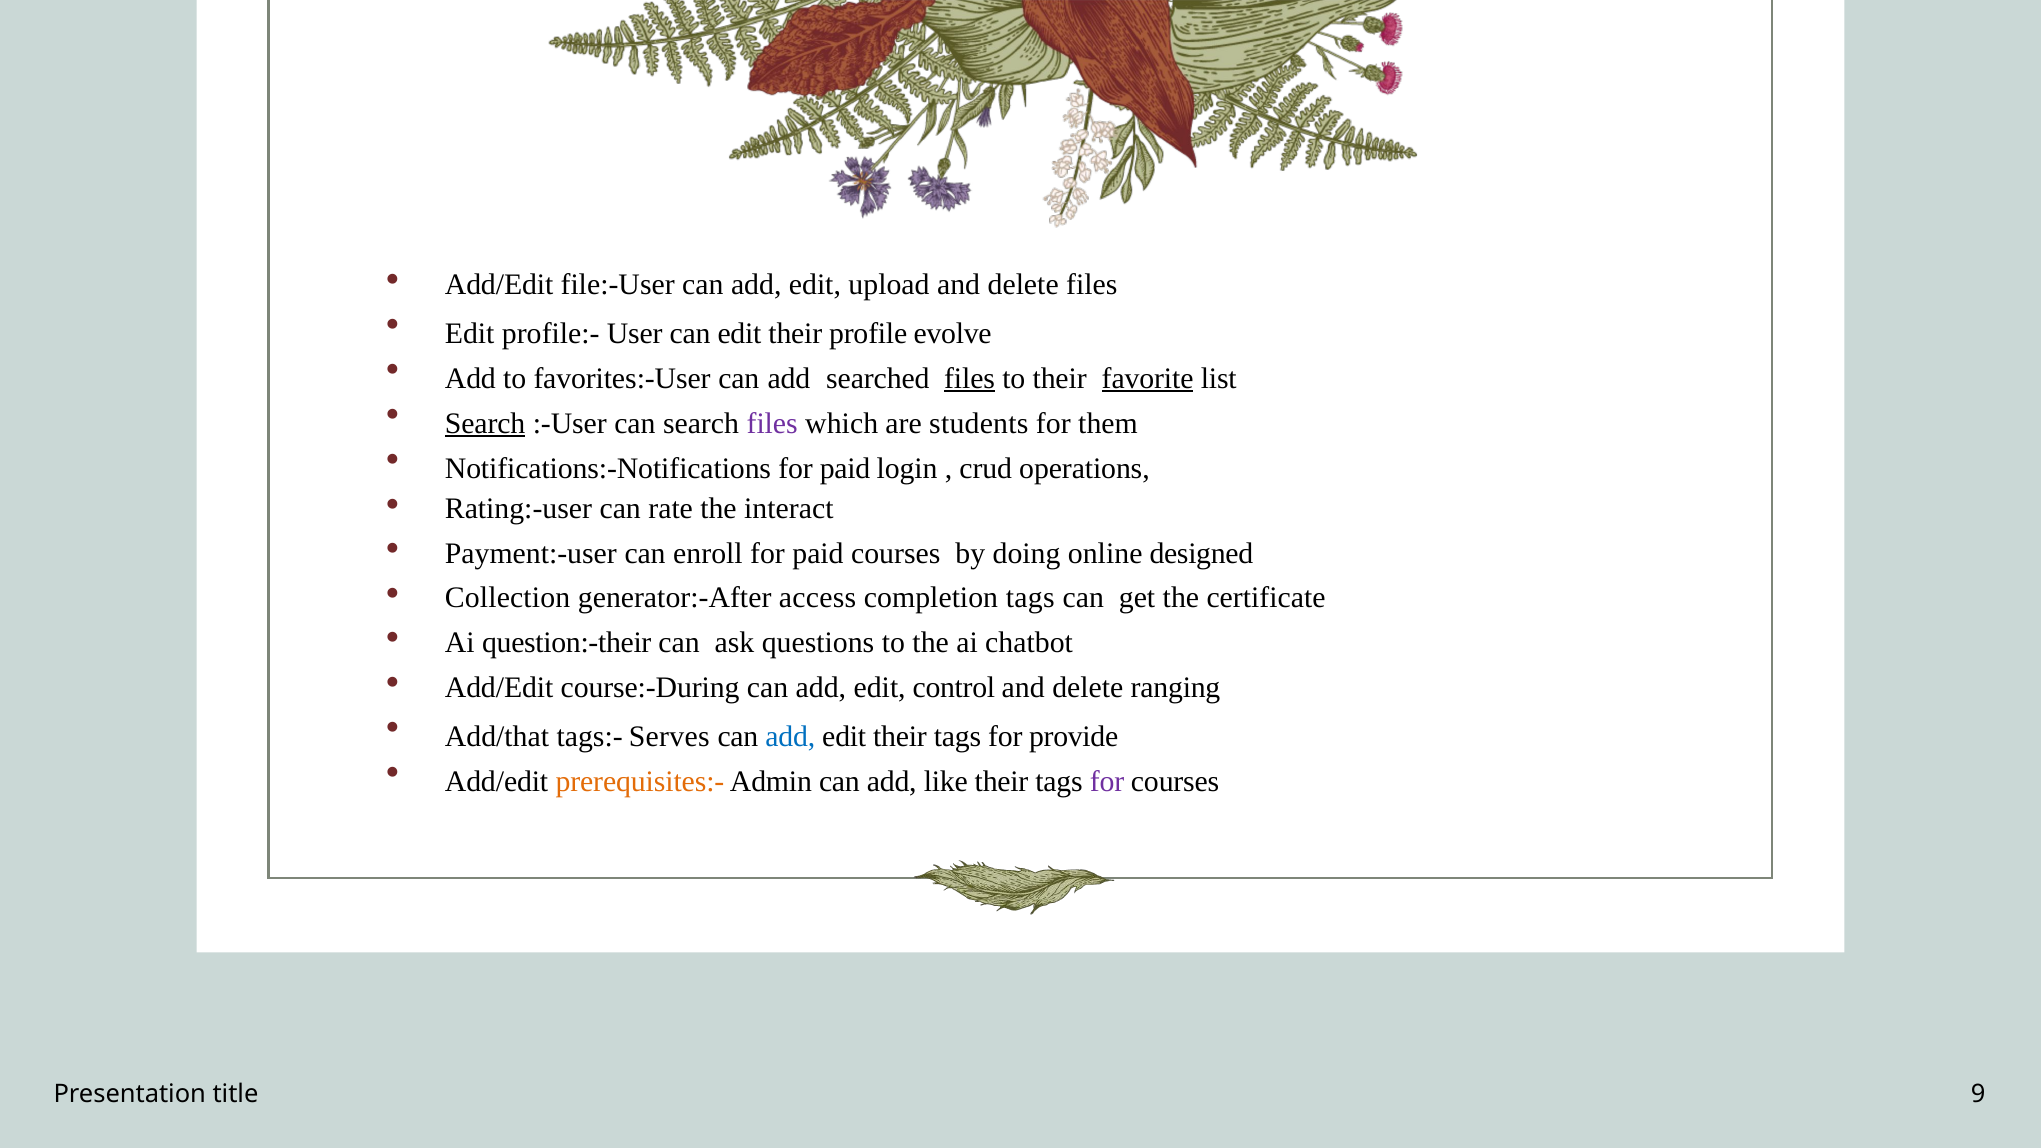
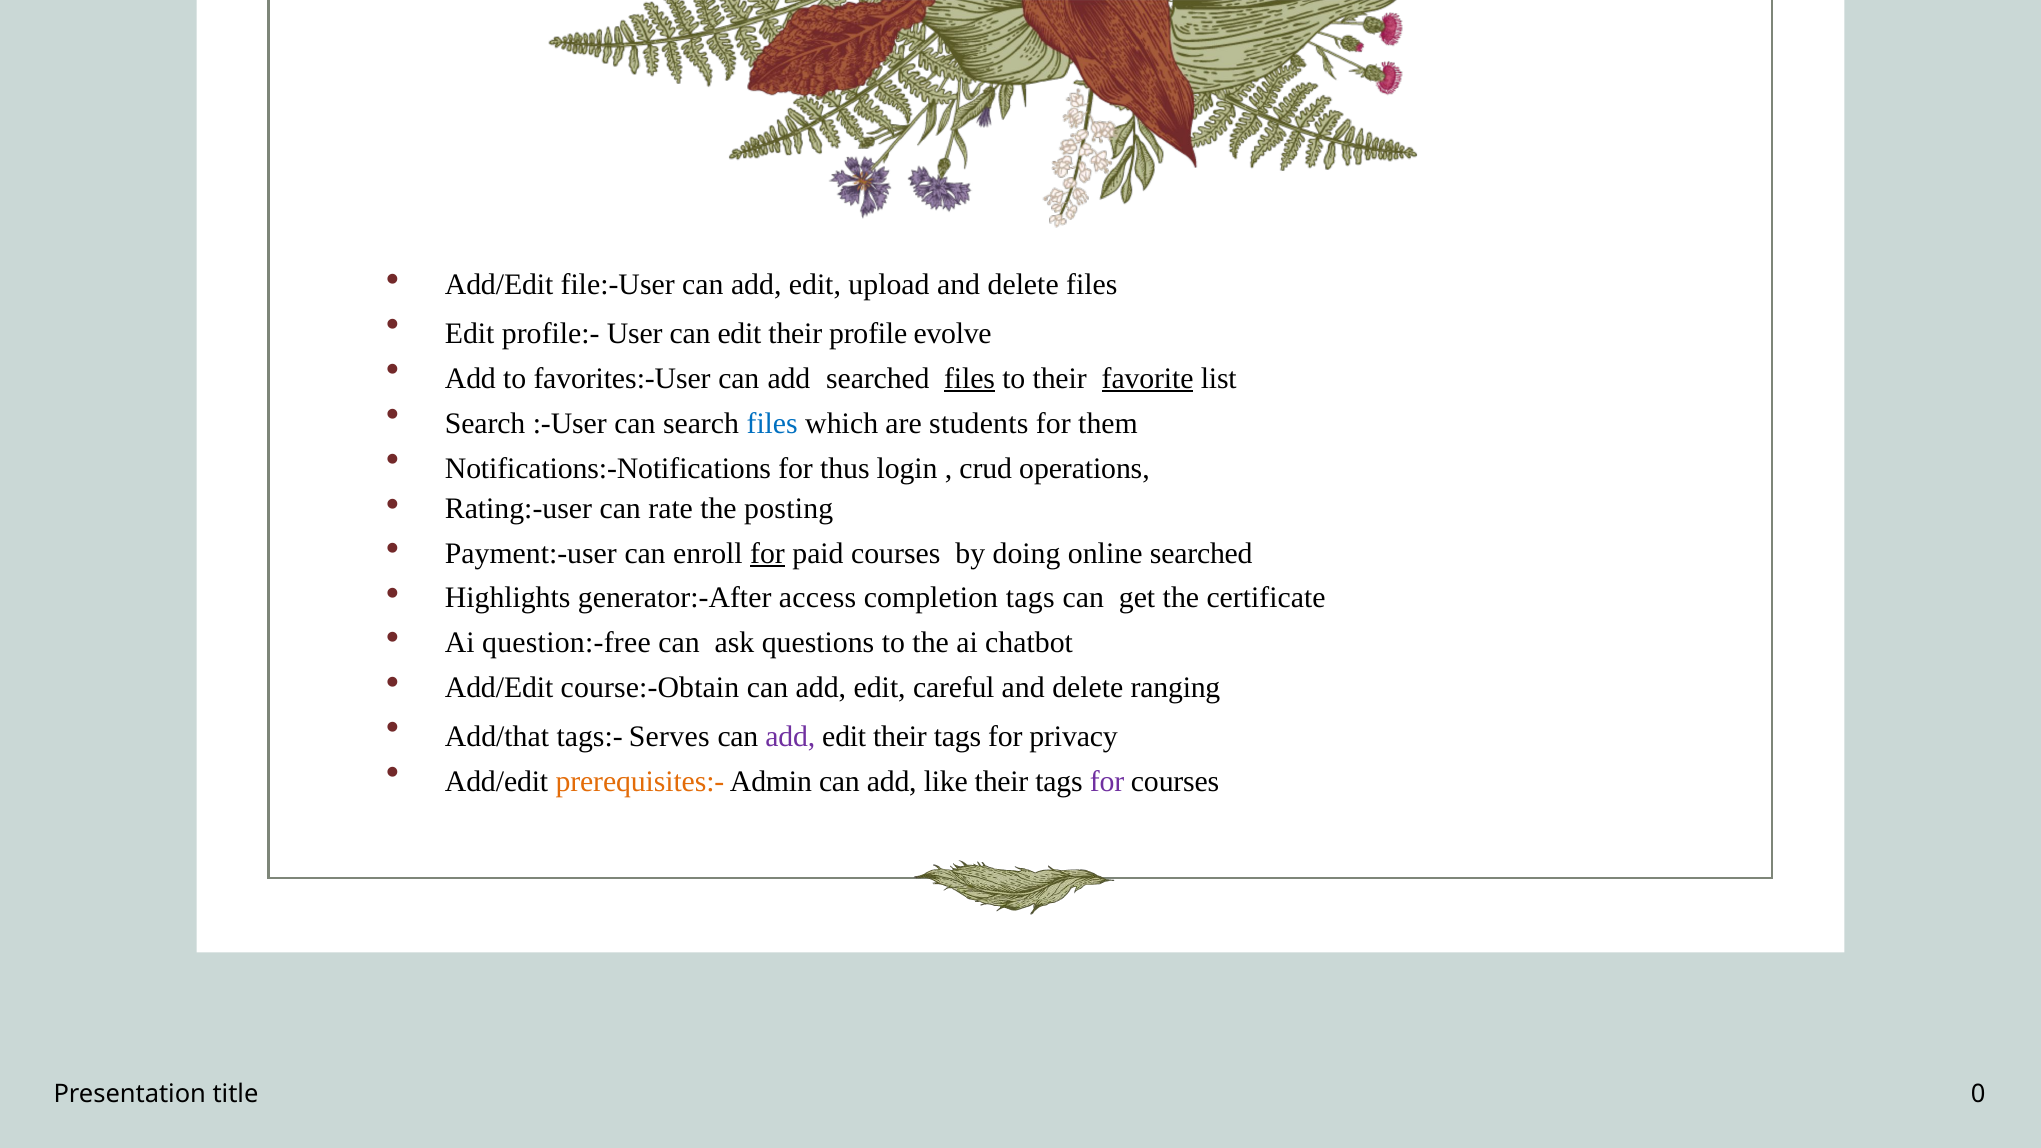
Search underline: present -> none (485, 423)
files colour: purple -> blue (772, 423)
Notifications:-Notifications for paid: paid -> thus (845, 468)
interact: interact -> posting (789, 509)
for underline: none -> present (767, 554)
online designed: designed -> searched (1201, 554)
Collection: Collection -> Highlights (508, 598)
question:-their: question:-their -> question:-free (566, 643)
course:-During: course:-During -> course:-Obtain (650, 688)
control: control -> careful (954, 688)
add colour: blue -> purple (790, 736)
provide: provide -> privacy (1074, 736)
9: 9 -> 0 (1978, 1094)
